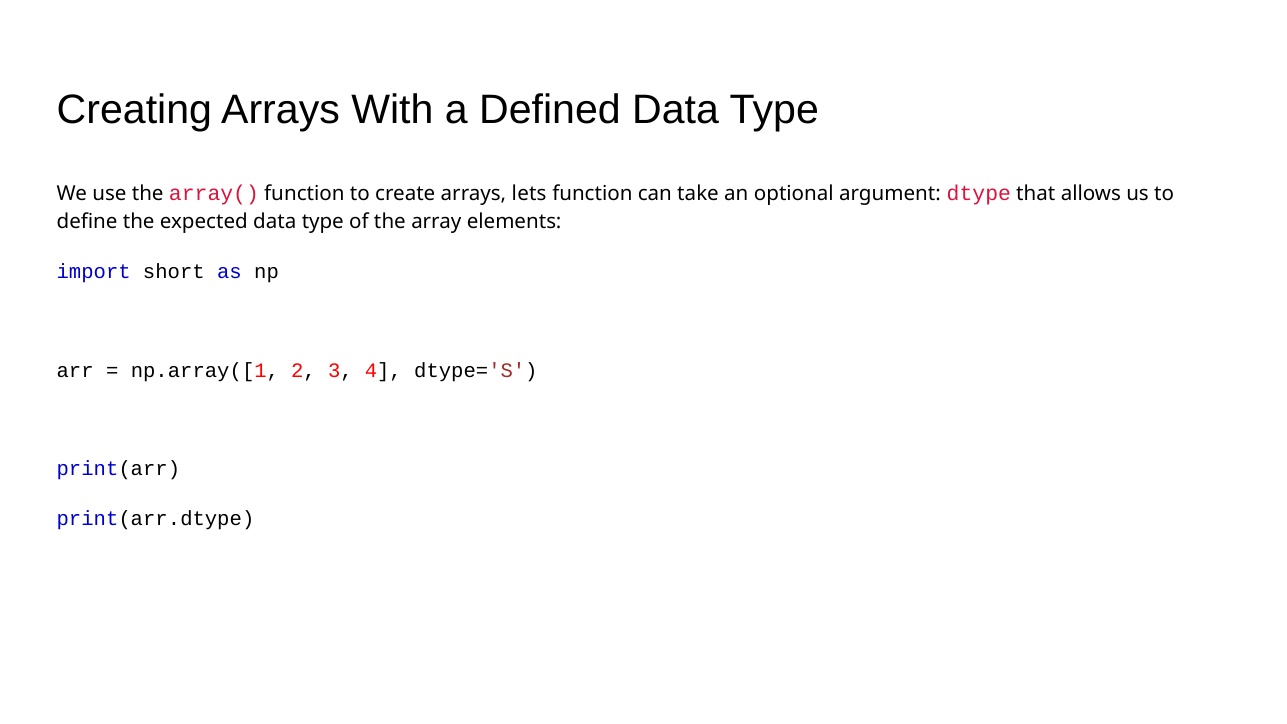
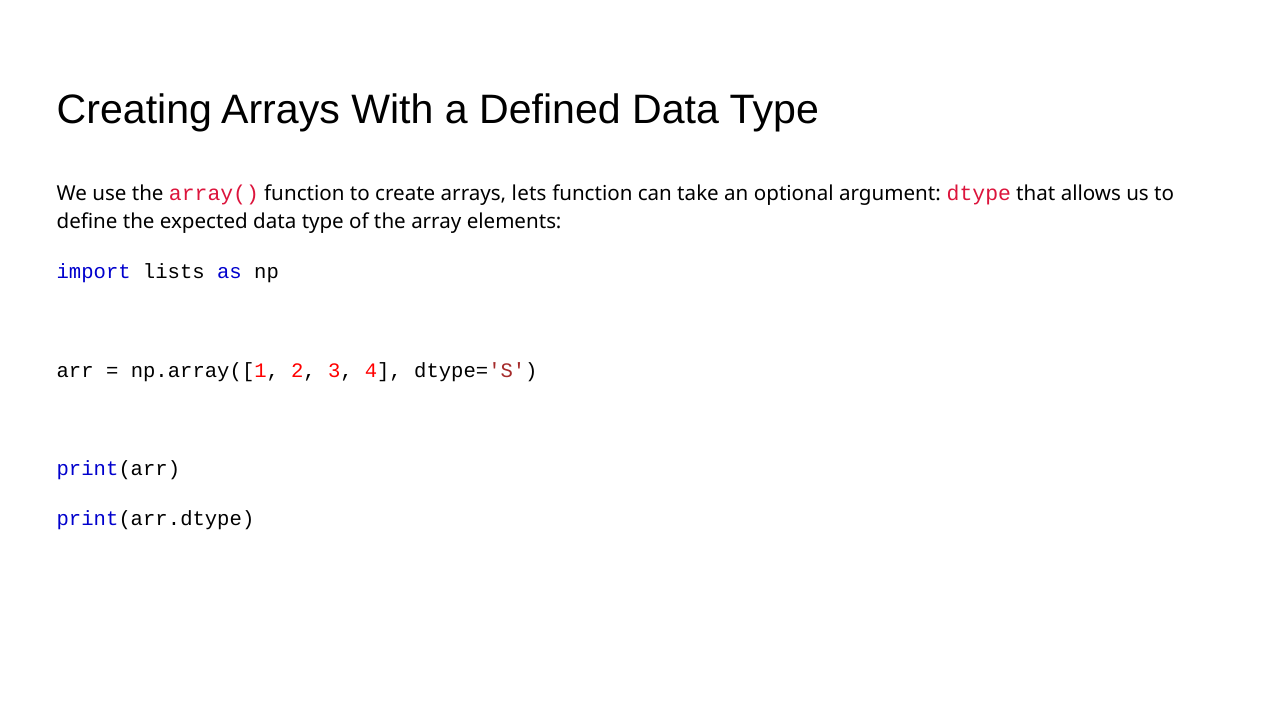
short: short -> lists (174, 272)
